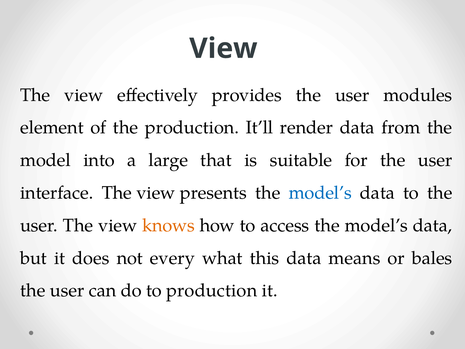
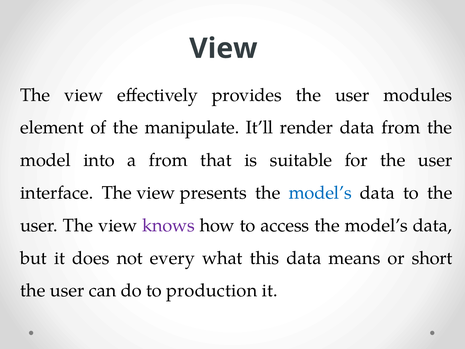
the production: production -> manipulate (192, 128)
a large: large -> from (168, 160)
knows colour: orange -> purple (168, 225)
bales: bales -> short (432, 258)
